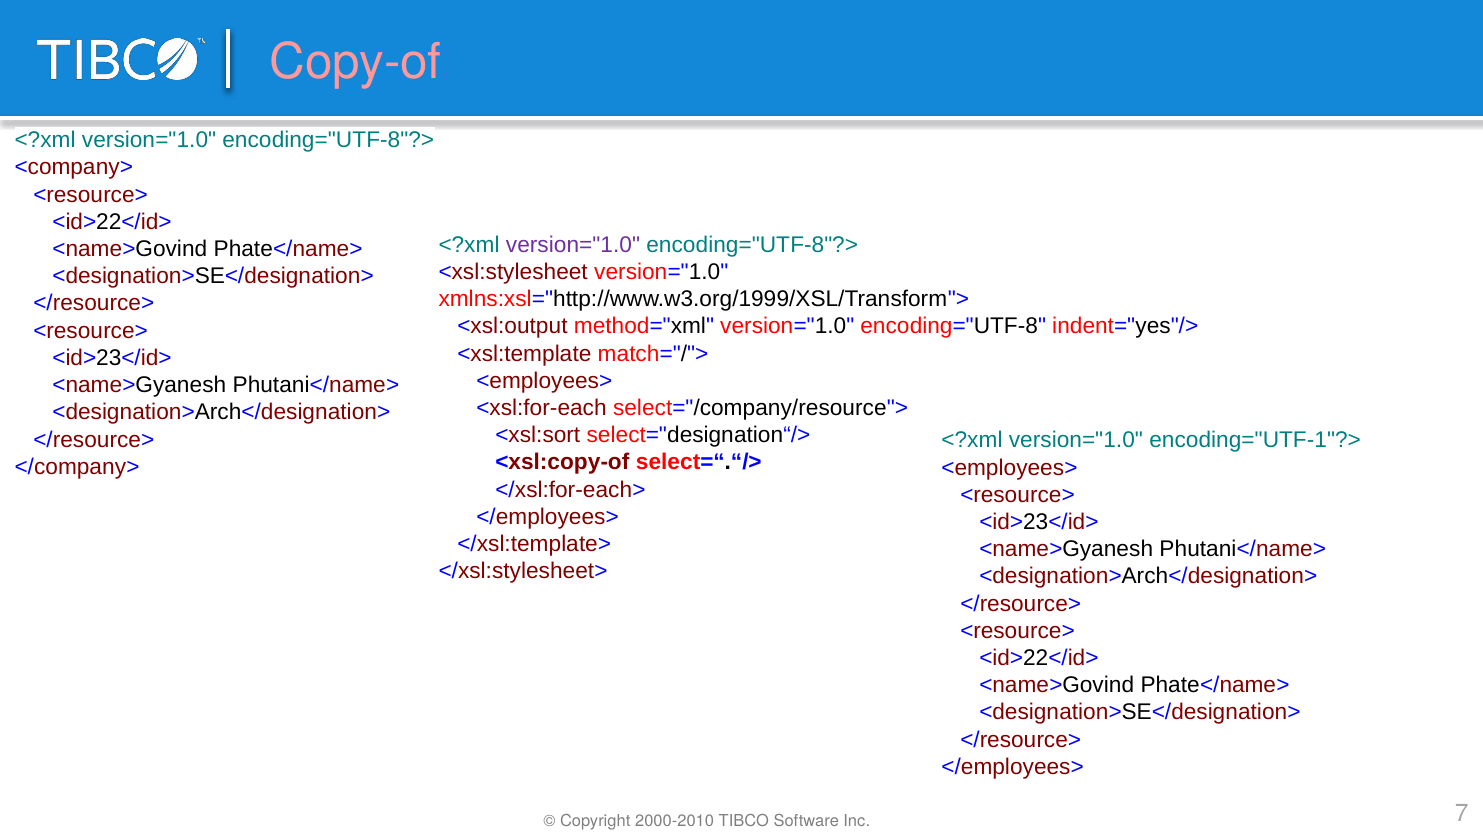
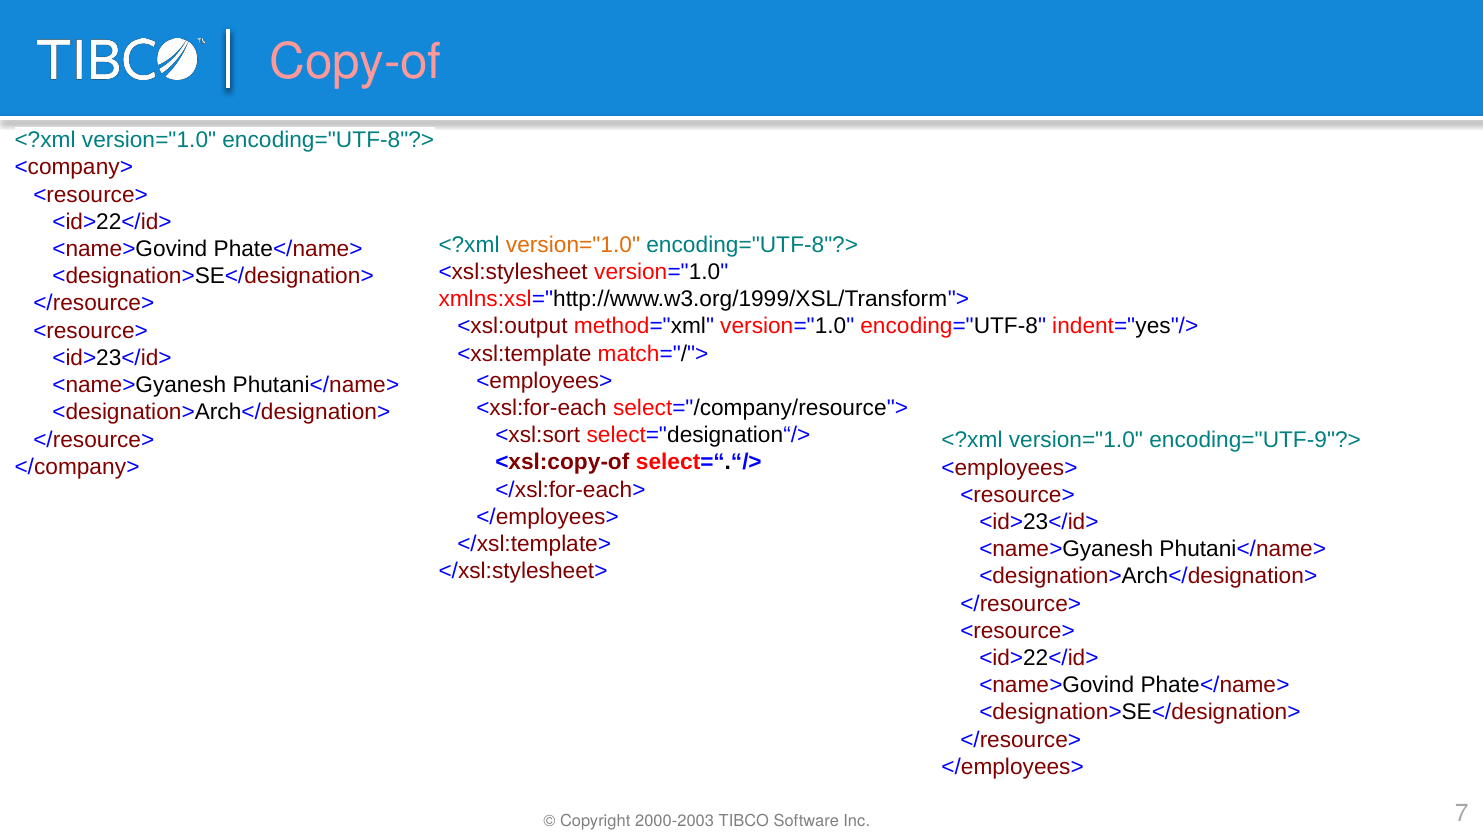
version="1.0 colour: purple -> orange (573, 245)
encoding="UTF-1"?>: encoding="UTF-1"?> -> encoding="UTF-9"?> (1255, 441)
2000-2010: 2000-2010 -> 2000-2003 (675, 821)
